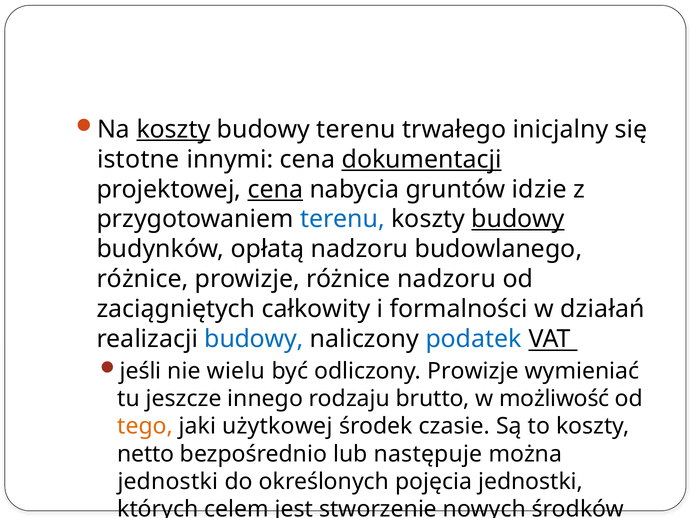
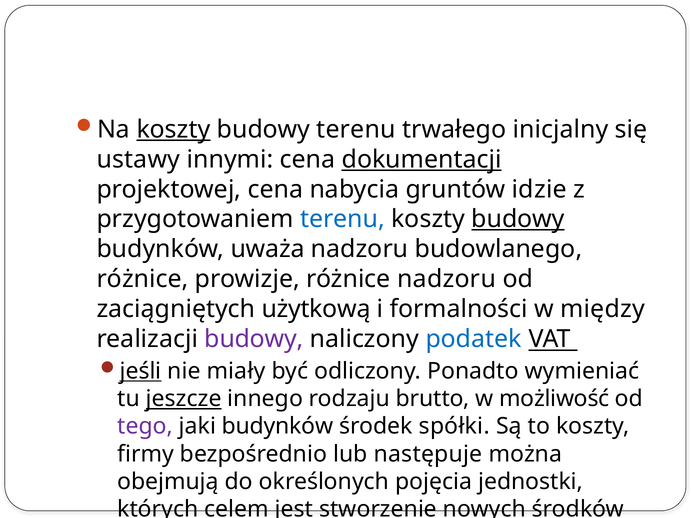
istotne: istotne -> ustawy (138, 159)
cena underline: present -> none (275, 189)
opłatą: opłatą -> uważa (268, 249)
całkowity: całkowity -> użytkową (316, 309)
działań: działań -> między (603, 309)
budowy colour: blue -> purple (254, 339)
jeśli underline: none -> present (141, 371)
wielu: wielu -> miały (236, 371)
odliczony Prowizje: Prowizje -> Ponadto (473, 371)
jeszcze underline: none -> present (184, 399)
tego colour: orange -> purple (145, 427)
jaki użytkowej: użytkowej -> budynków (278, 427)
czasie: czasie -> spółki (454, 427)
netto: netto -> firmy (146, 454)
jednostki: jednostki -> obejmują (168, 482)
